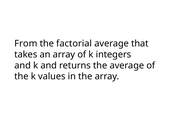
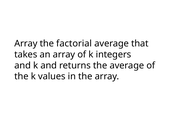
From: From -> Array (26, 44)
